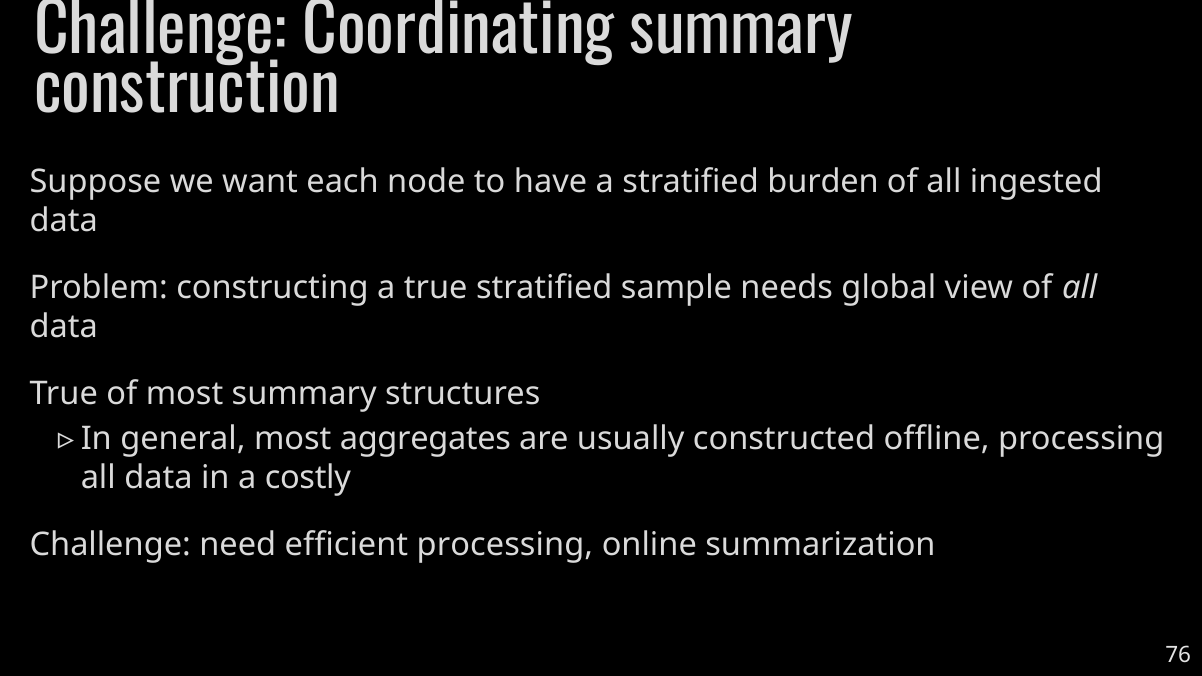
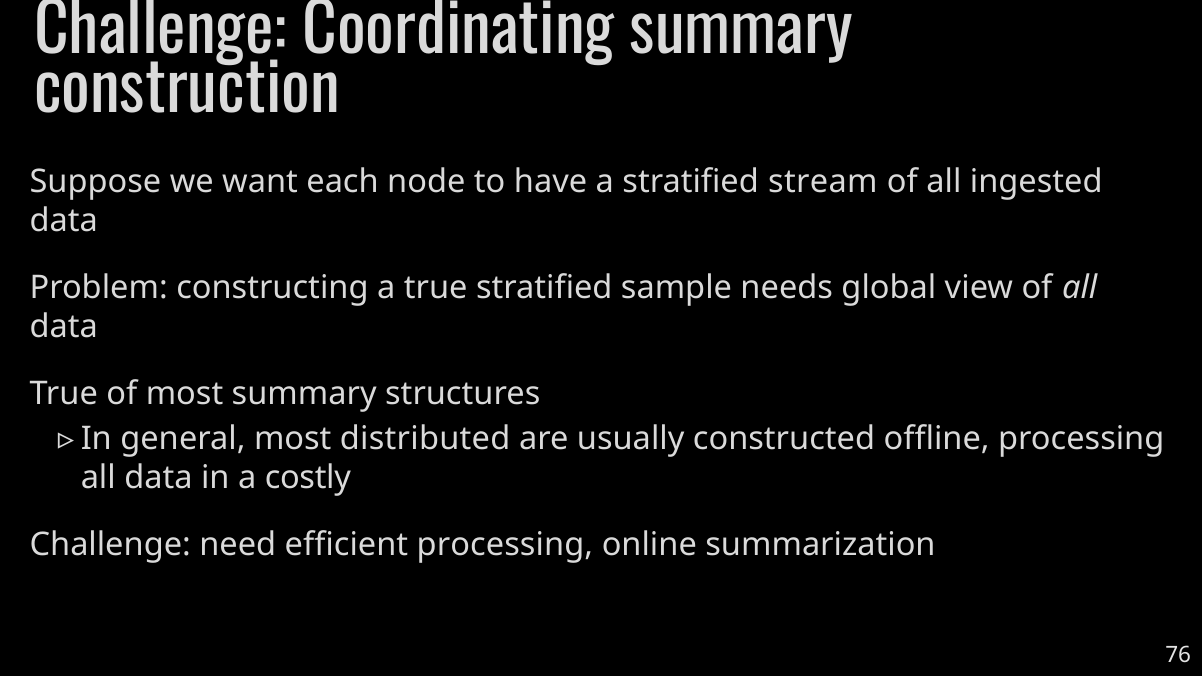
burden: burden -> stream (823, 182)
aggregates: aggregates -> distributed (425, 439)
